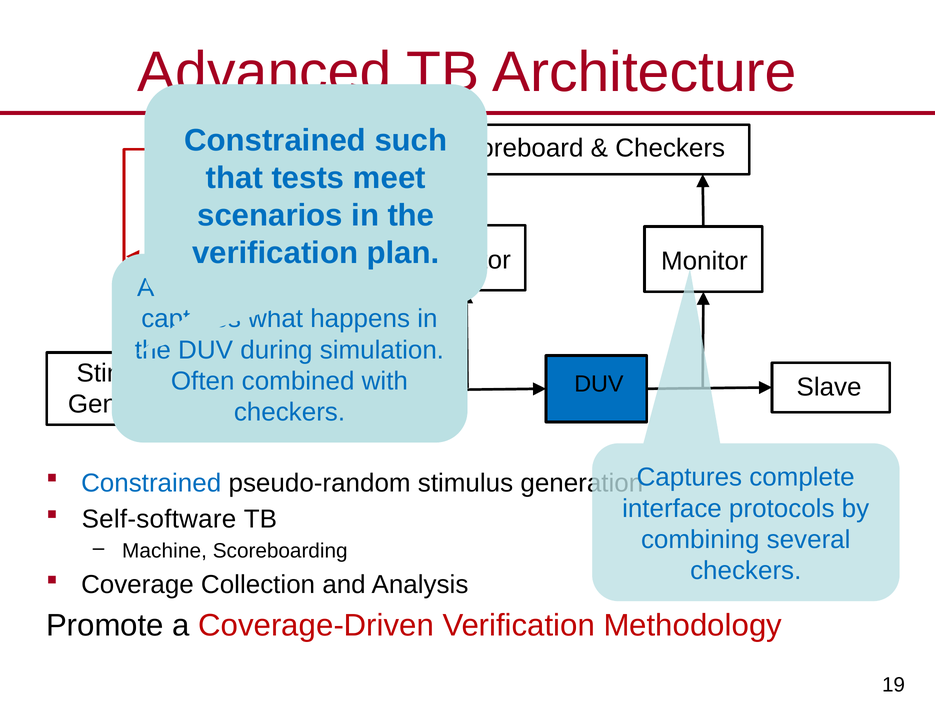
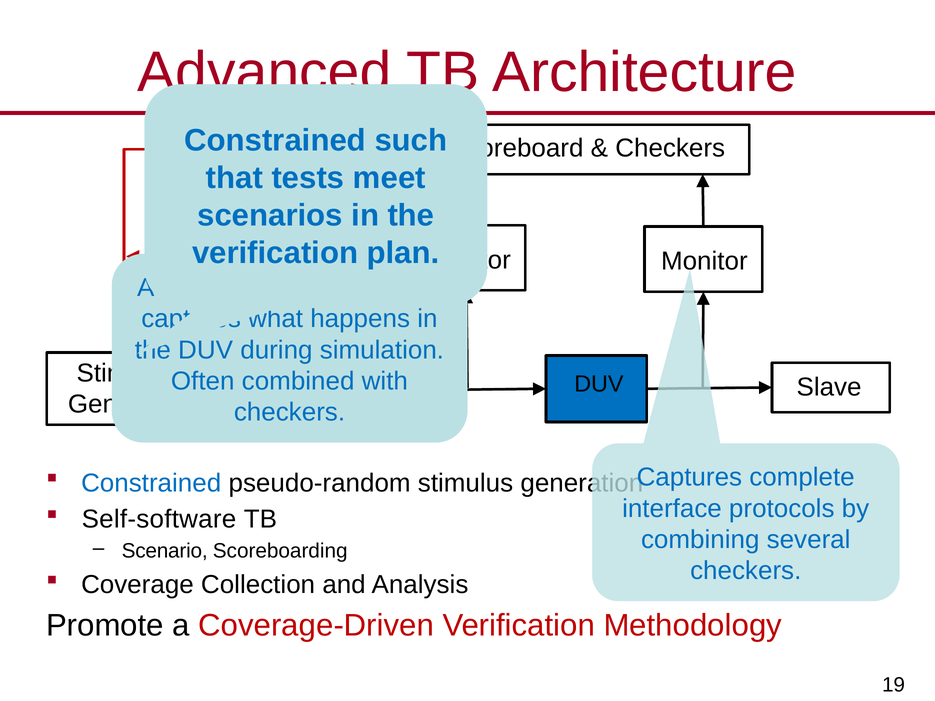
Machine: Machine -> Scenario (165, 551)
